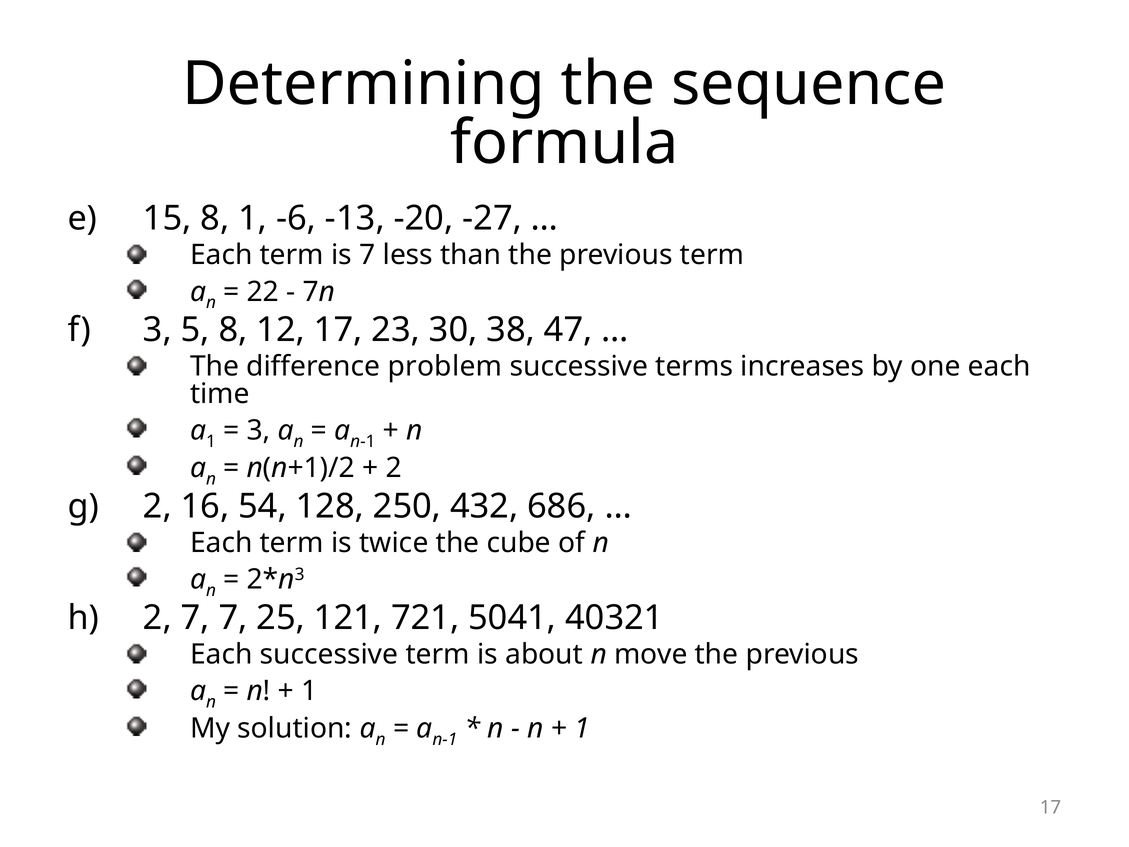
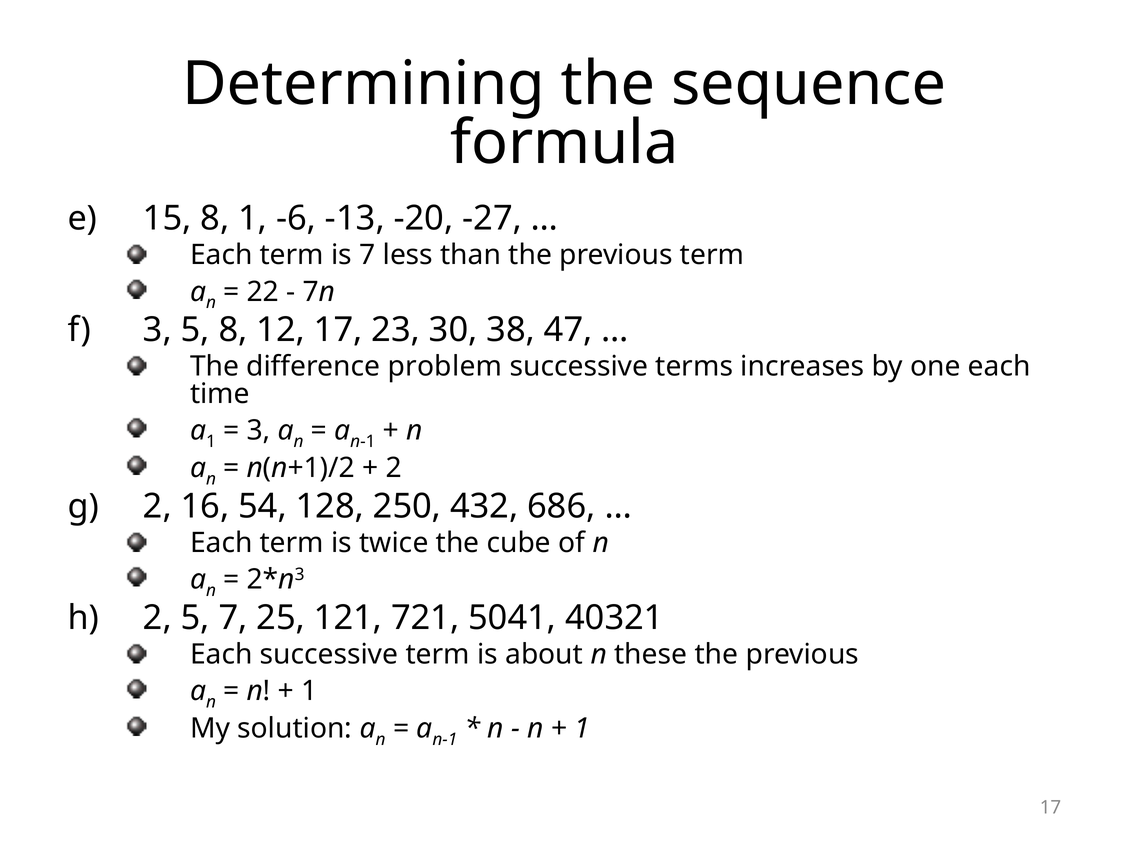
2 7: 7 -> 5 (195, 618)
move: move -> these (651, 654)
